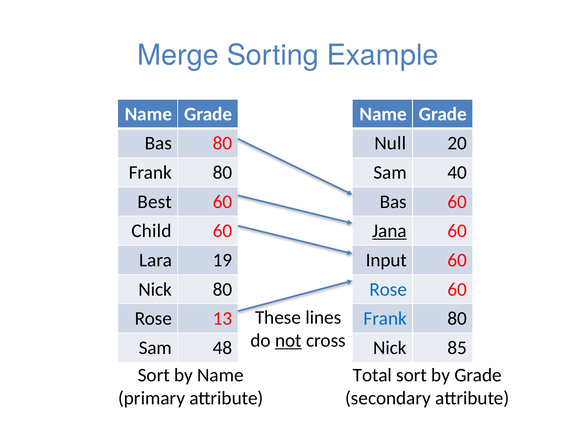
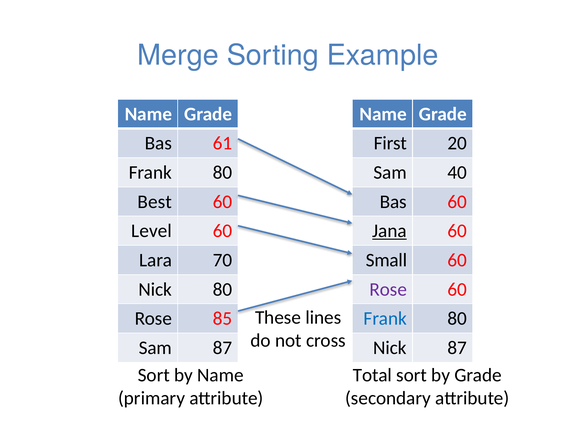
Bas 80: 80 -> 61 (223, 143)
Null: Null -> First (390, 143)
Child: Child -> Level (152, 231)
19: 19 -> 70 (223, 260)
Input: Input -> Small (386, 260)
Rose colour: blue -> purple (388, 289)
13: 13 -> 85 (223, 319)
not underline: present -> none (288, 341)
Sam 48: 48 -> 87 (223, 348)
Nick 85: 85 -> 87 (457, 348)
